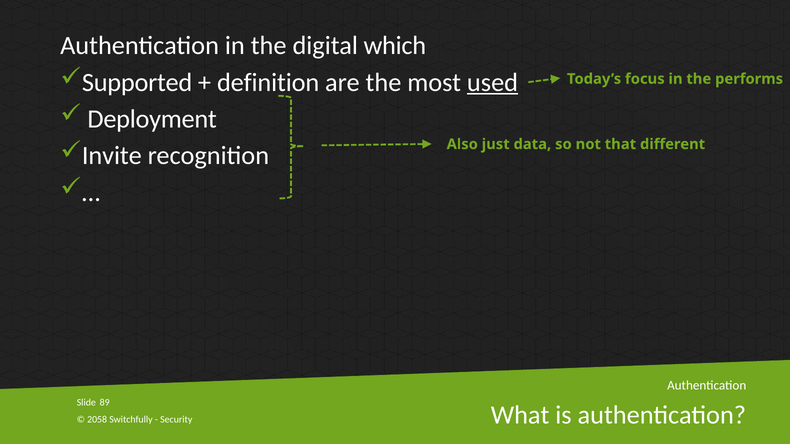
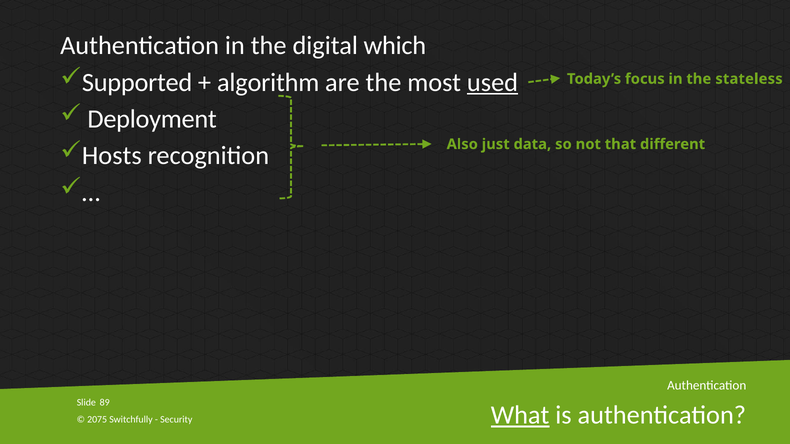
definition: definition -> algorithm (268, 82)
performs: performs -> stateless (749, 79)
Invite: Invite -> Hosts (112, 156)
2058: 2058 -> 2075 (97, 420)
What underline: none -> present (520, 416)
